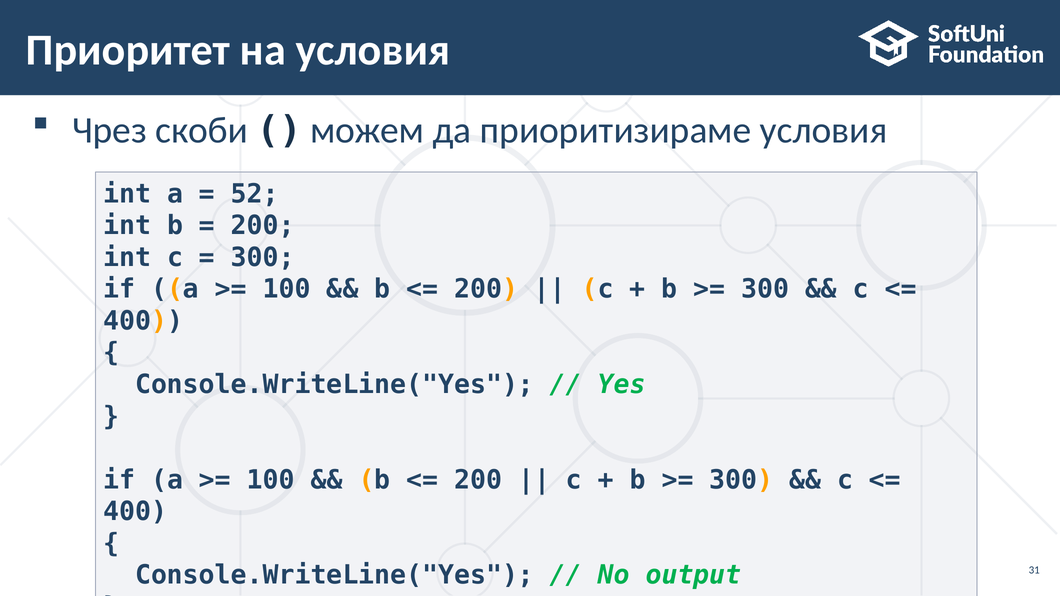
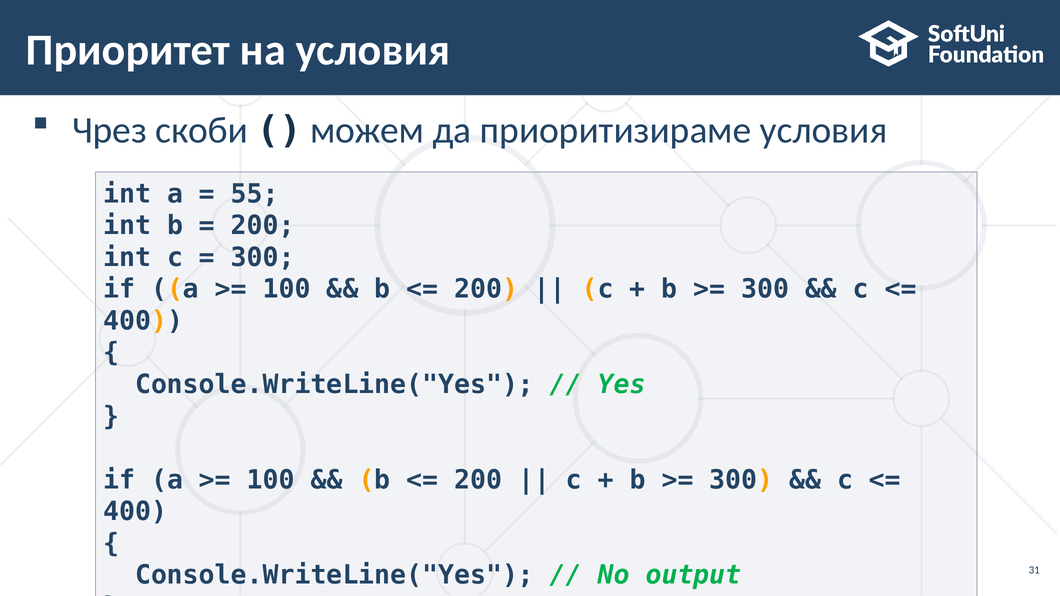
52: 52 -> 55 (255, 194)
